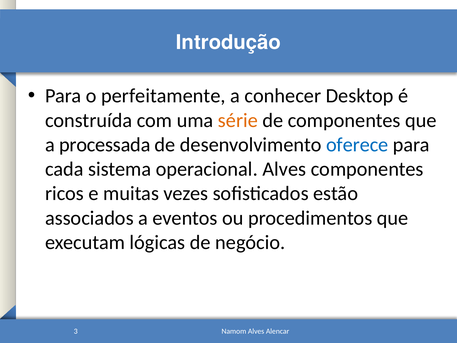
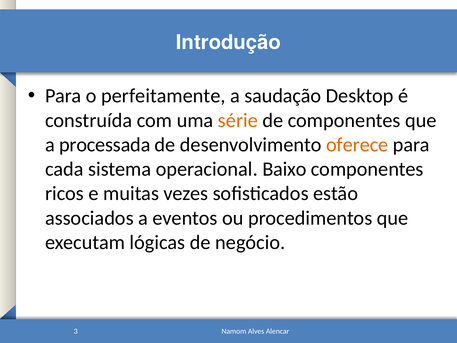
conhecer: conhecer -> saudação (283, 96)
oferece colour: blue -> orange (357, 145)
operacional Alves: Alves -> Baixo (284, 169)
